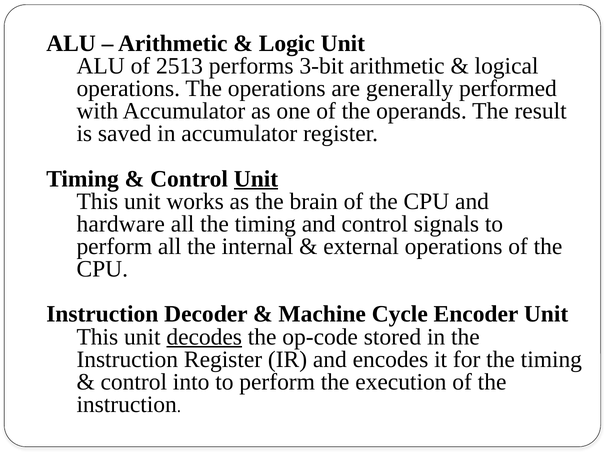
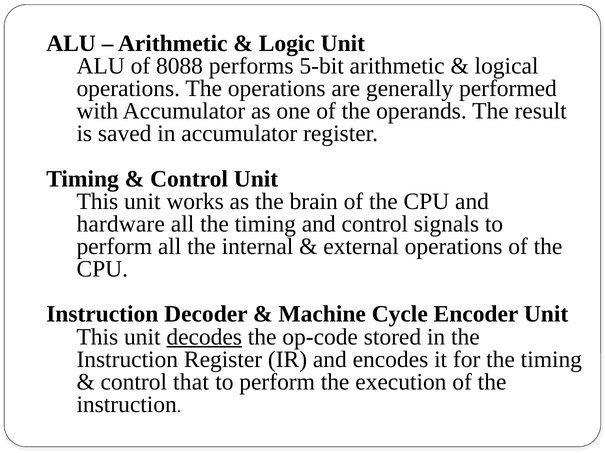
2513: 2513 -> 8088 (180, 66)
3-bit: 3-bit -> 5-bit (322, 66)
Unit underline: present -> none (256, 179)
into: into -> that (191, 383)
